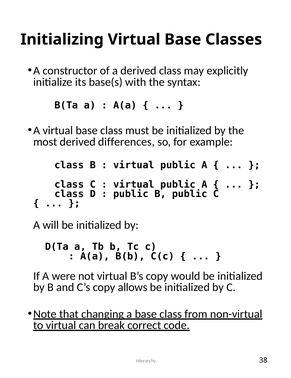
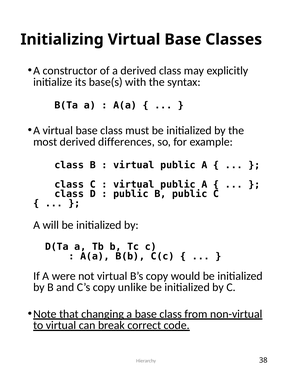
allows: allows -> unlike (133, 288)
